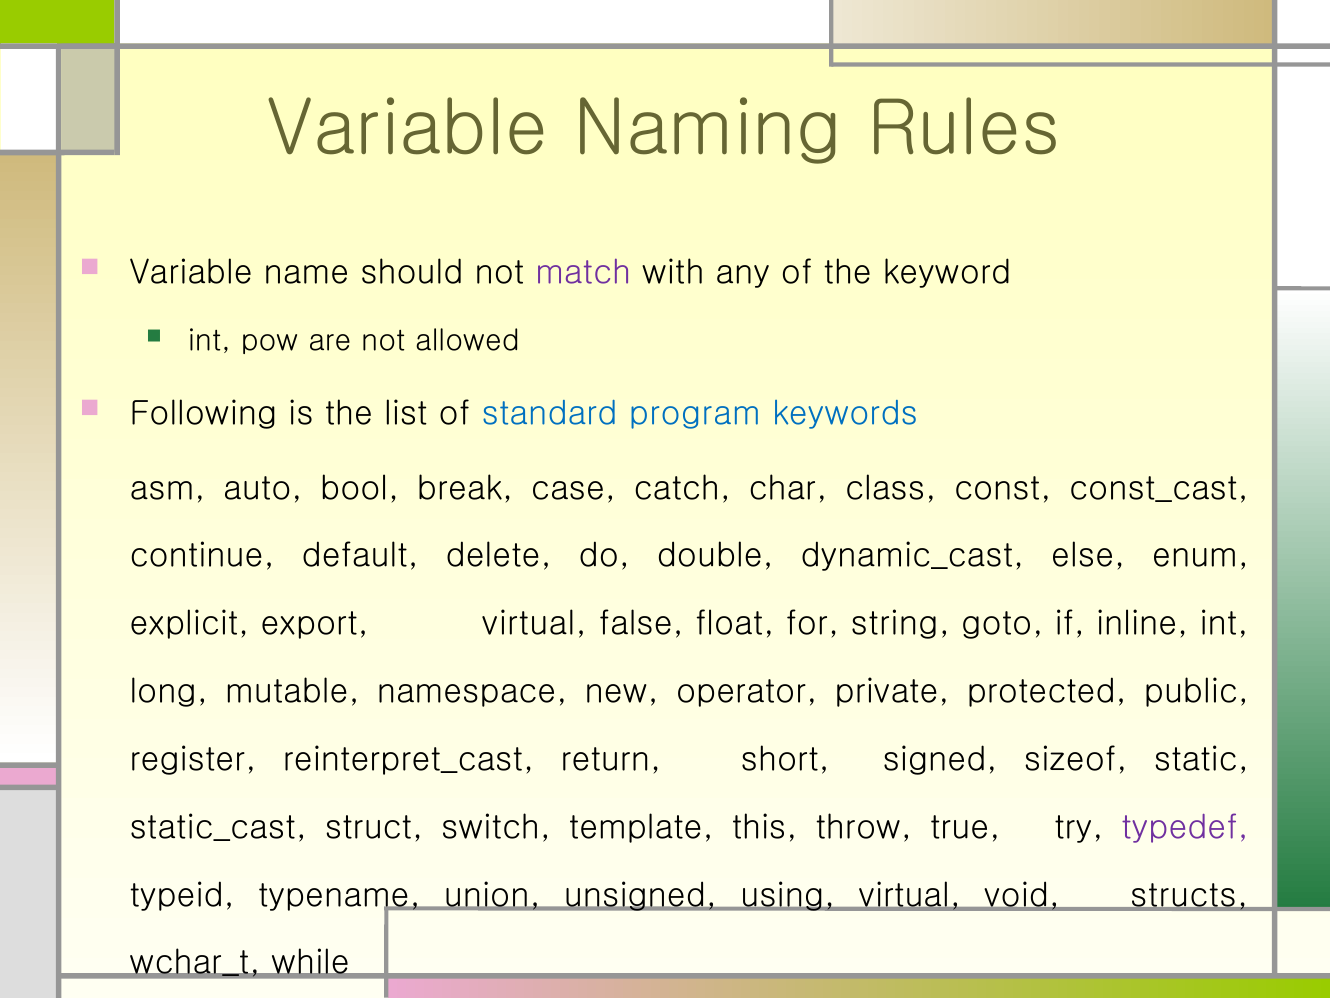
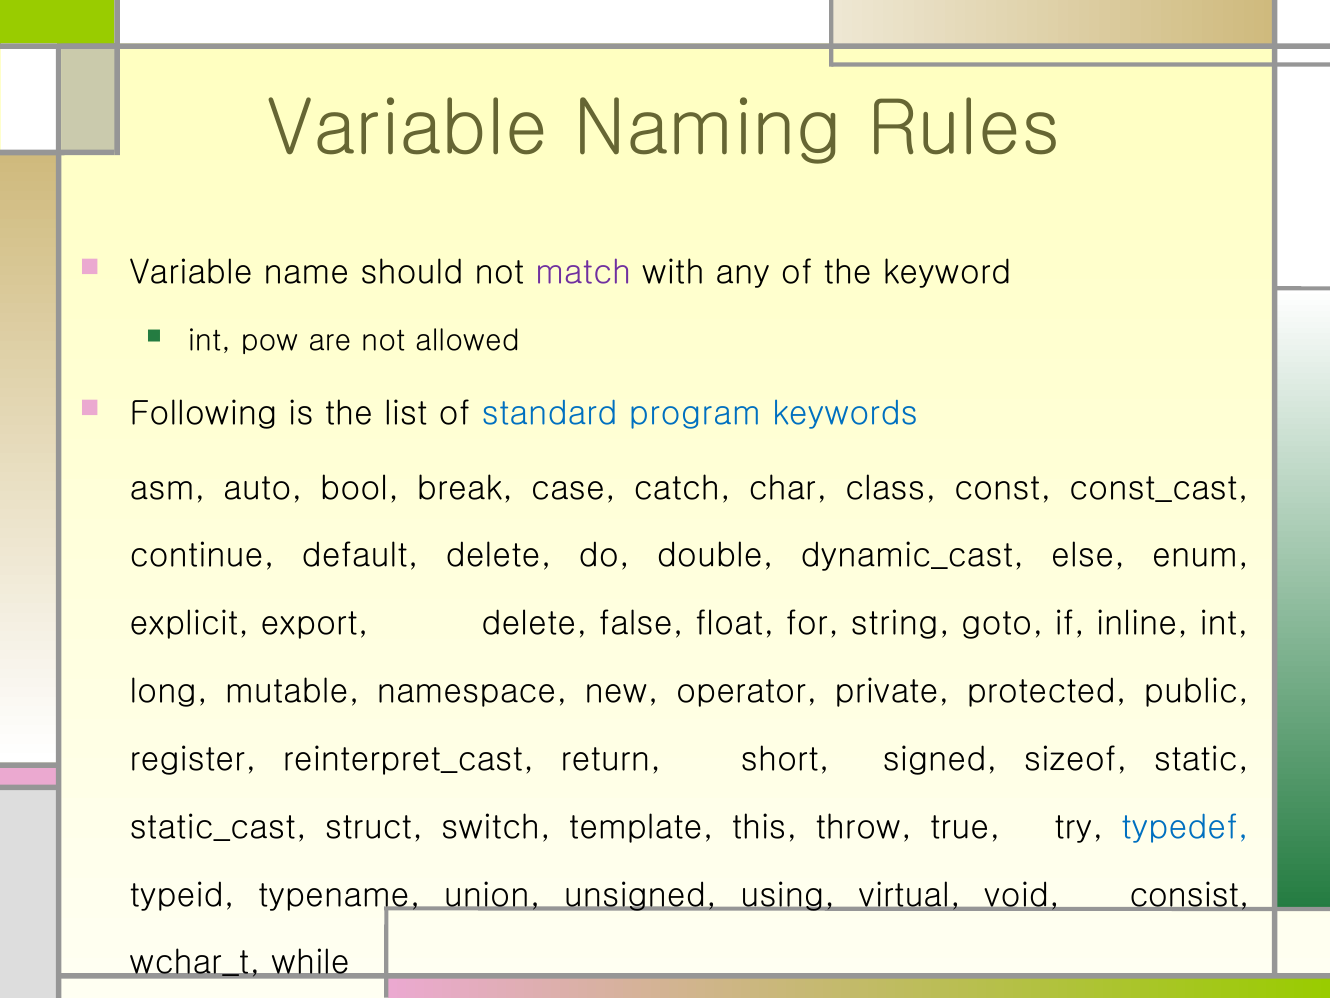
export virtual: virtual -> delete (534, 623)
typedef colour: purple -> blue (1185, 827)
structs: structs -> consist (1190, 895)
